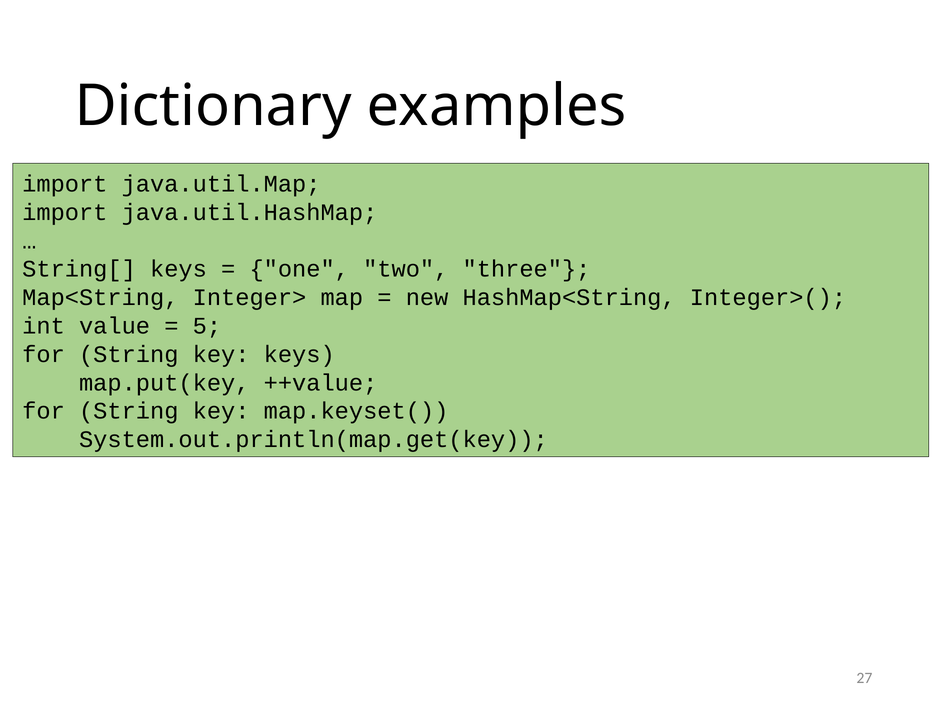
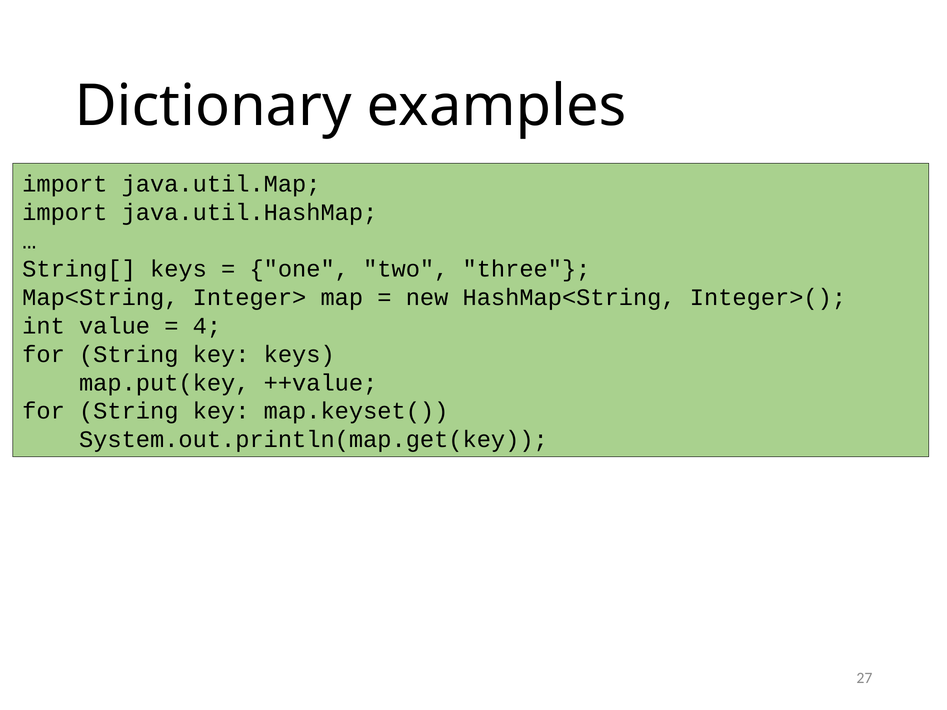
5: 5 -> 4 (207, 326)
